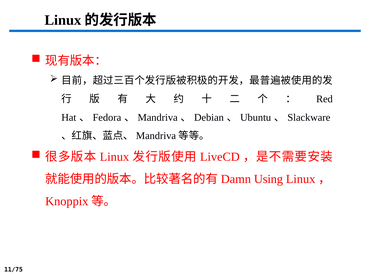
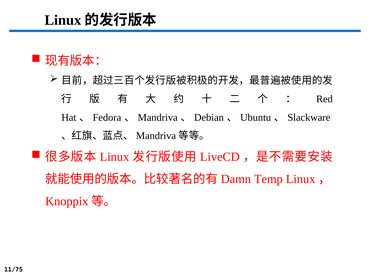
Using: Using -> Temp (268, 179)
